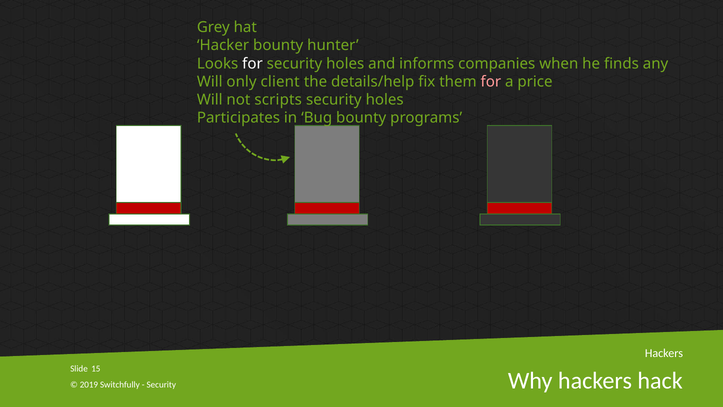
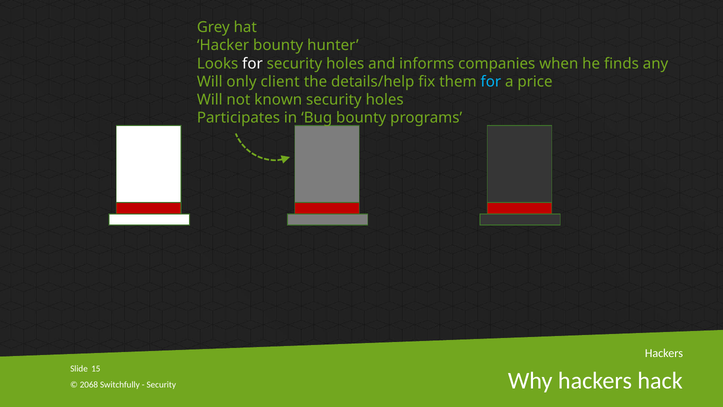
for colour: pink -> light blue (491, 82)
scripts: scripts -> known (278, 100)
2019: 2019 -> 2068 (89, 384)
